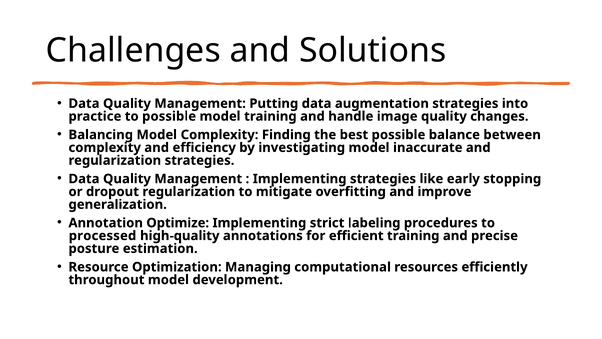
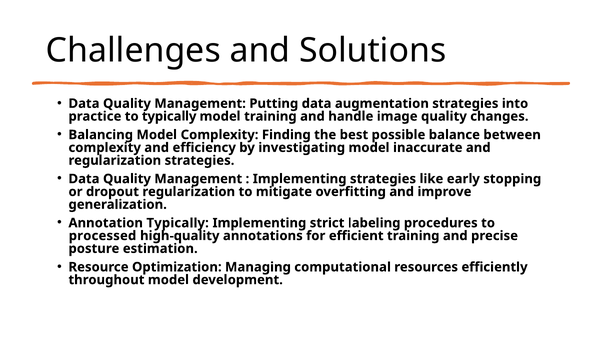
to possible: possible -> typically (169, 116)
Annotation Optimize: Optimize -> Typically (178, 223)
